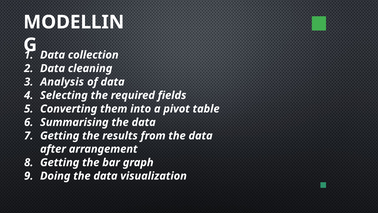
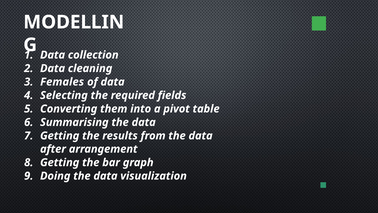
Analysis: Analysis -> Females (62, 82)
